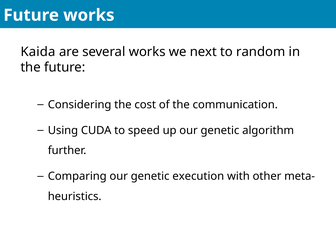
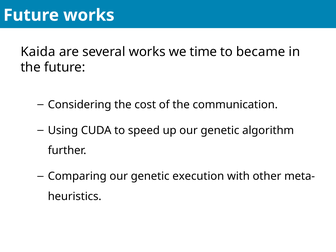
next: next -> time (203, 52)
random: random -> became (261, 52)
